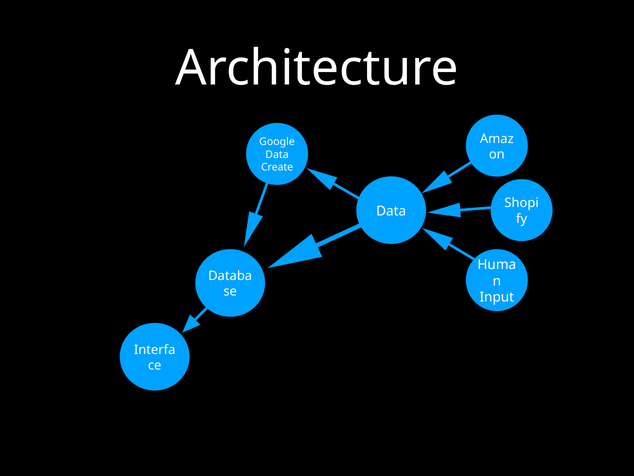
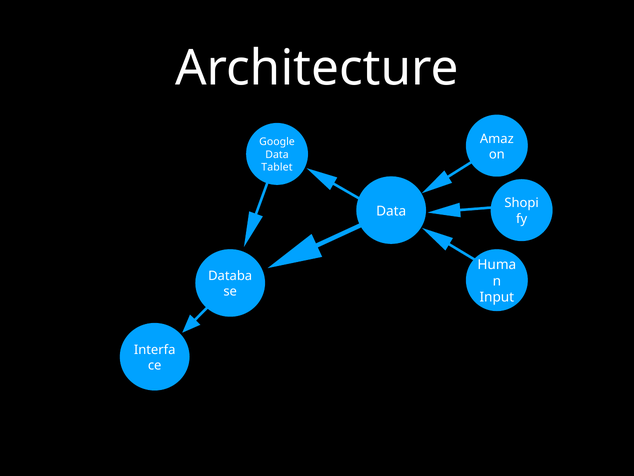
Create: Create -> Tablet (277, 167)
